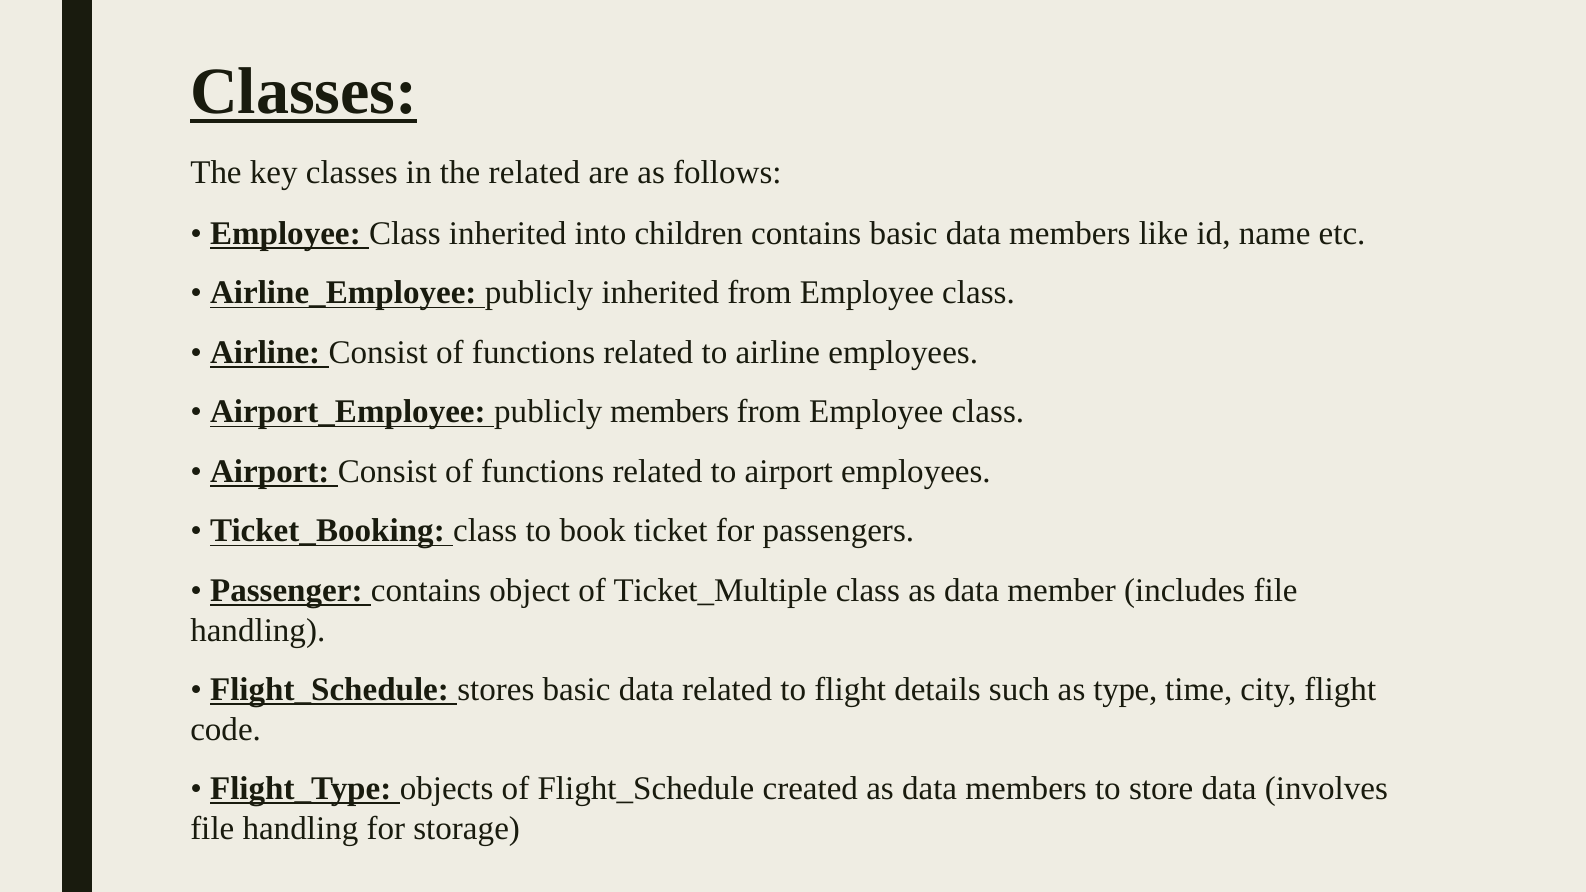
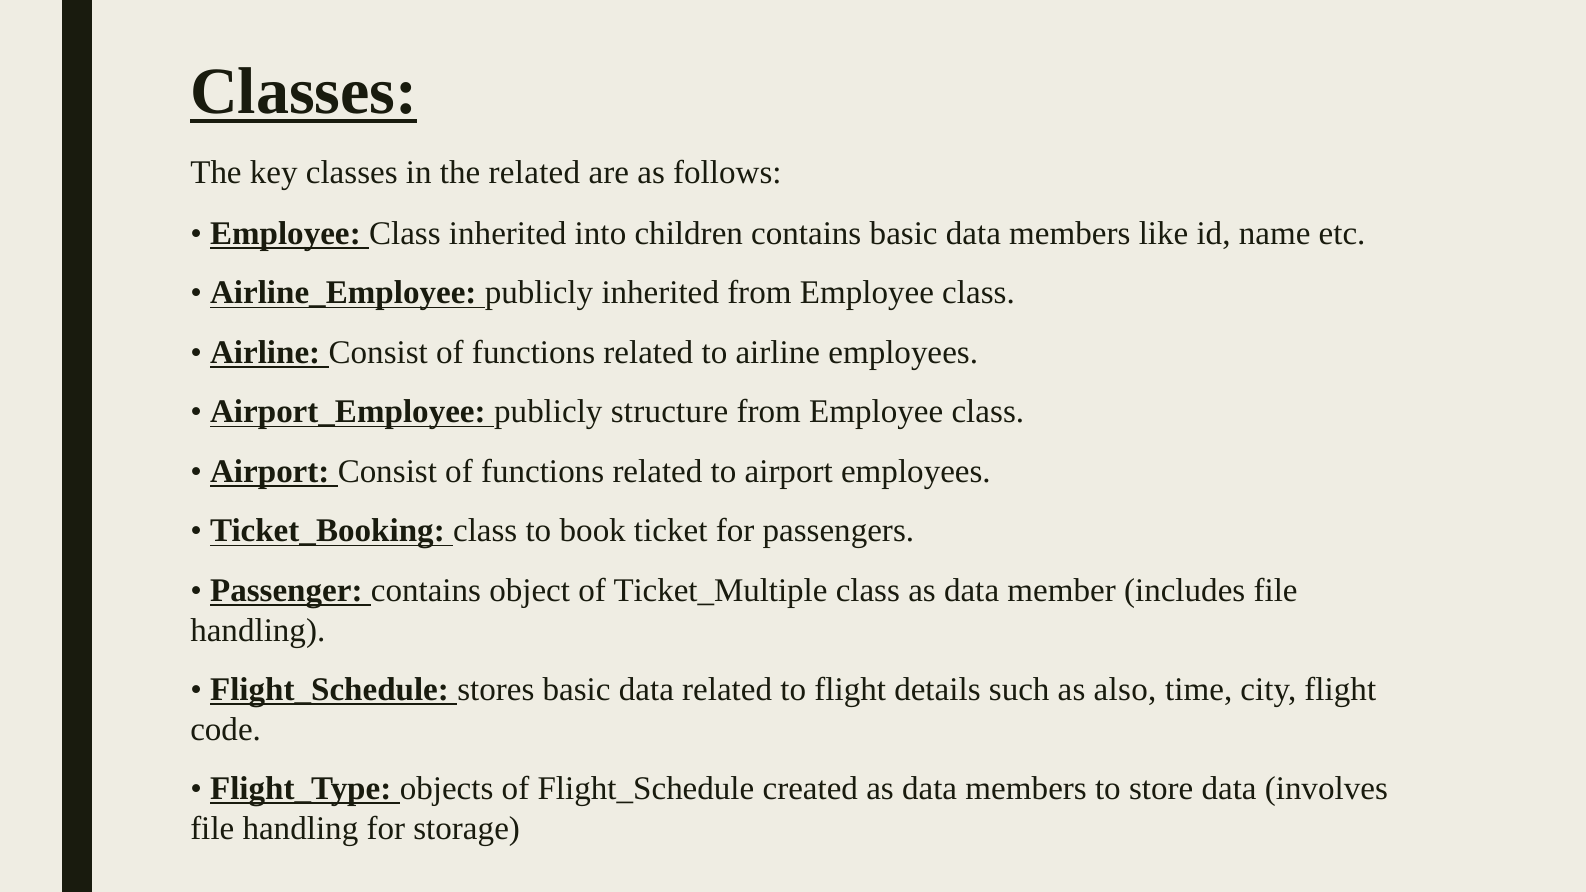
publicly members: members -> structure (670, 412)
type: type -> also (1125, 690)
